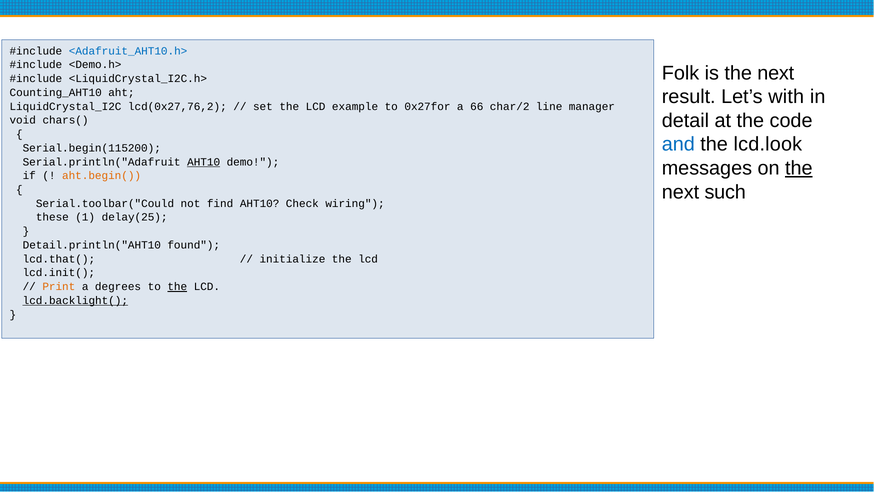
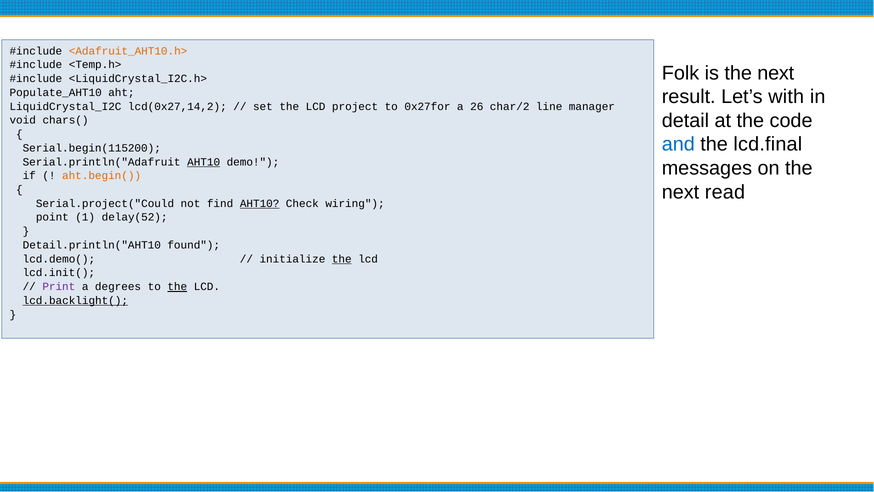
<Adafruit_AHT10.h> colour: blue -> orange (128, 51)
<Demo.h>: <Demo.h> -> <Temp.h> (95, 65)
Counting_AHT10: Counting_AHT10 -> Populate_AHT10 (56, 92)
lcd(0x27,76,2: lcd(0x27,76,2 -> lcd(0x27,14,2 (177, 106)
example: example -> project (355, 106)
66: 66 -> 26 (477, 106)
lcd.look: lcd.look -> lcd.final (768, 144)
the underline: present -> none (799, 168)
such: such -> read (725, 192)
Serial.toolbar("Could: Serial.toolbar("Could -> Serial.project("Could (105, 203)
AHT10 underline: none -> present (260, 203)
these: these -> point (52, 217)
delay(25: delay(25 -> delay(52 (135, 217)
lcd.that(: lcd.that( -> lcd.demo( (59, 259)
the underline: none -> present (342, 259)
Print colour: orange -> purple (59, 286)
